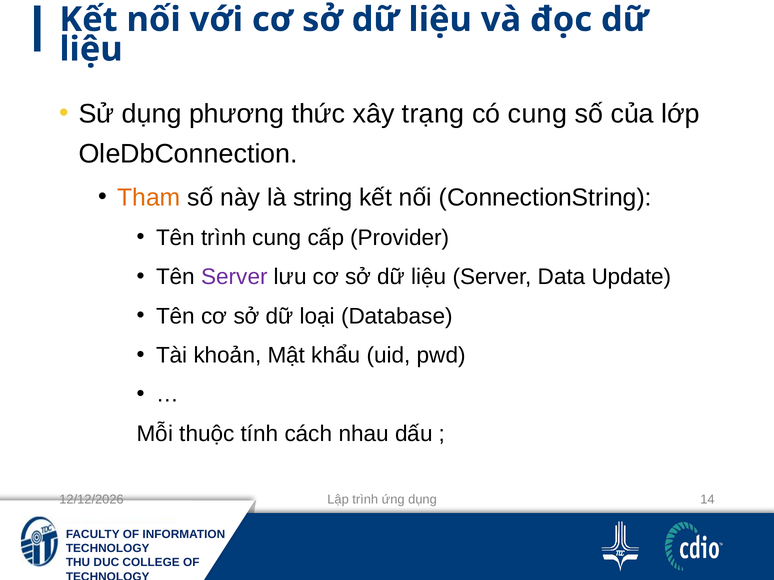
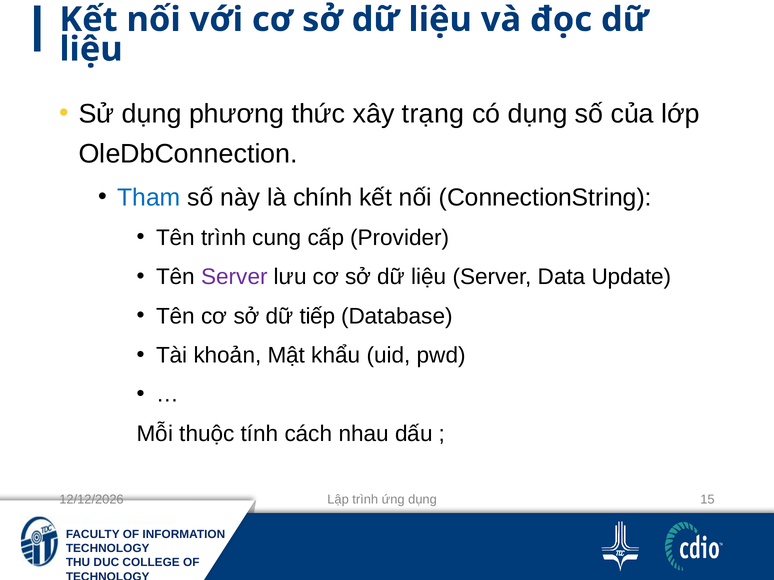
có cung: cung -> dụng (538, 114)
Tham colour: orange -> blue (149, 198)
string: string -> chính (323, 198)
loại: loại -> tiếp (317, 316)
14: 14 -> 15 (707, 500)
